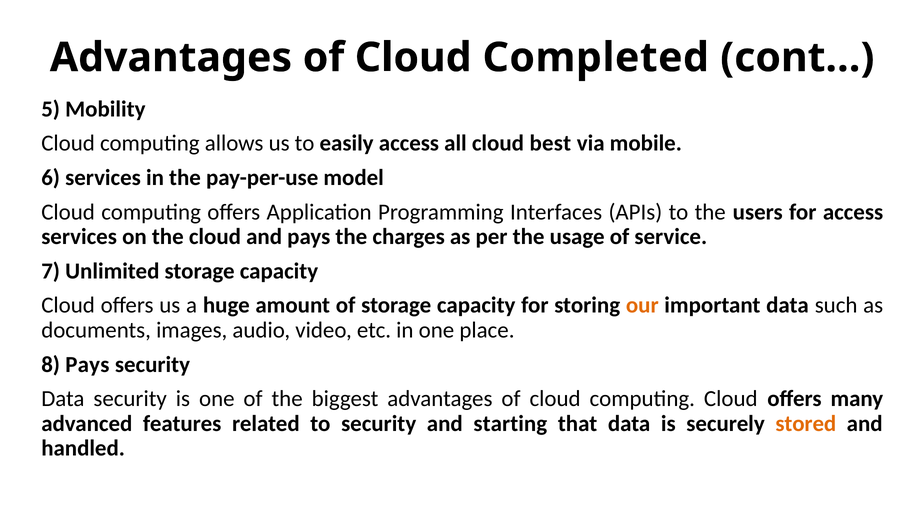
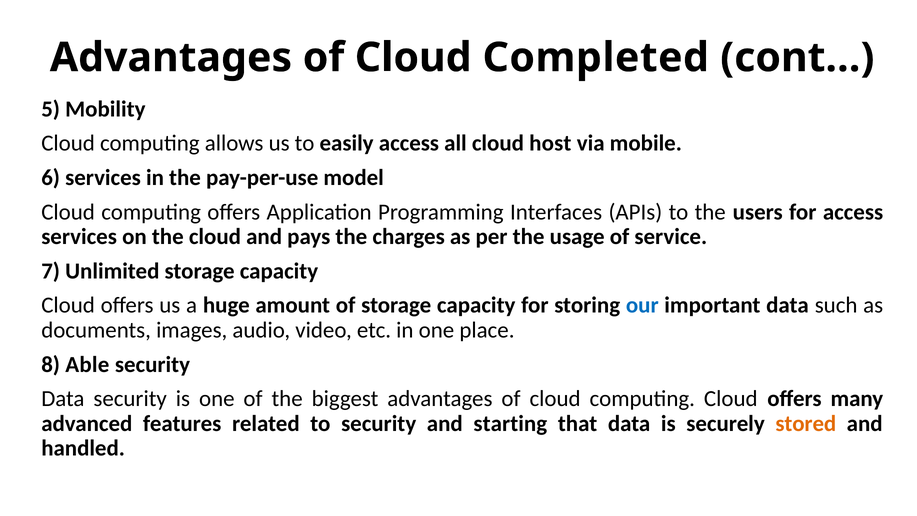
best: best -> host (550, 143)
our colour: orange -> blue (642, 305)
8 Pays: Pays -> Able (87, 364)
